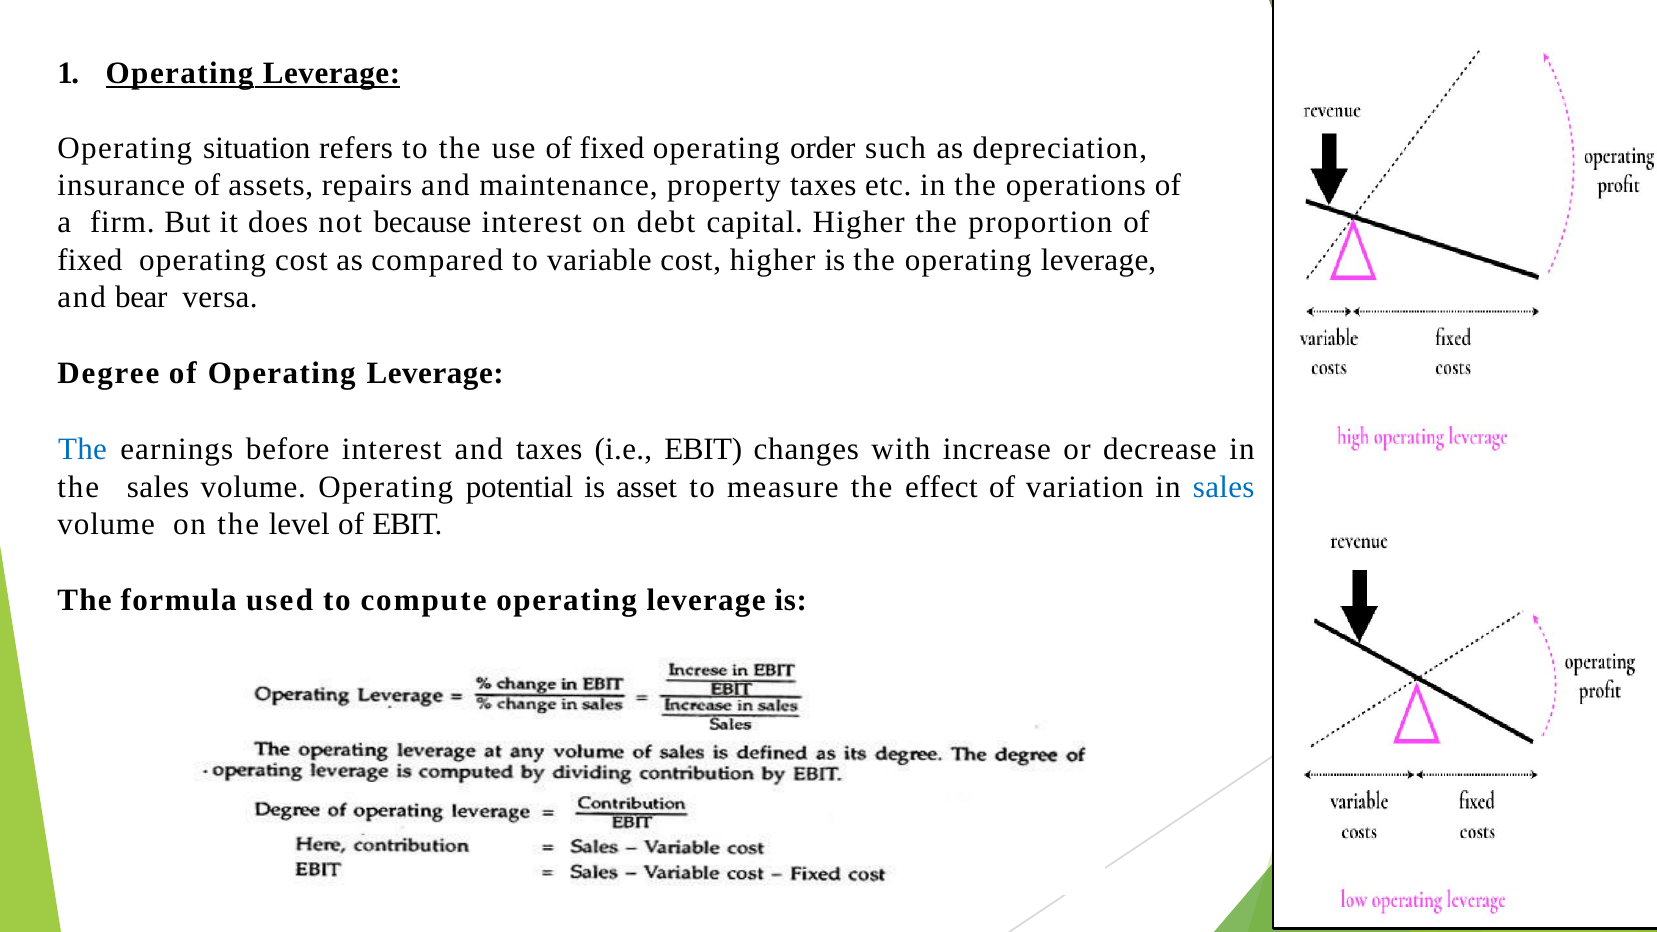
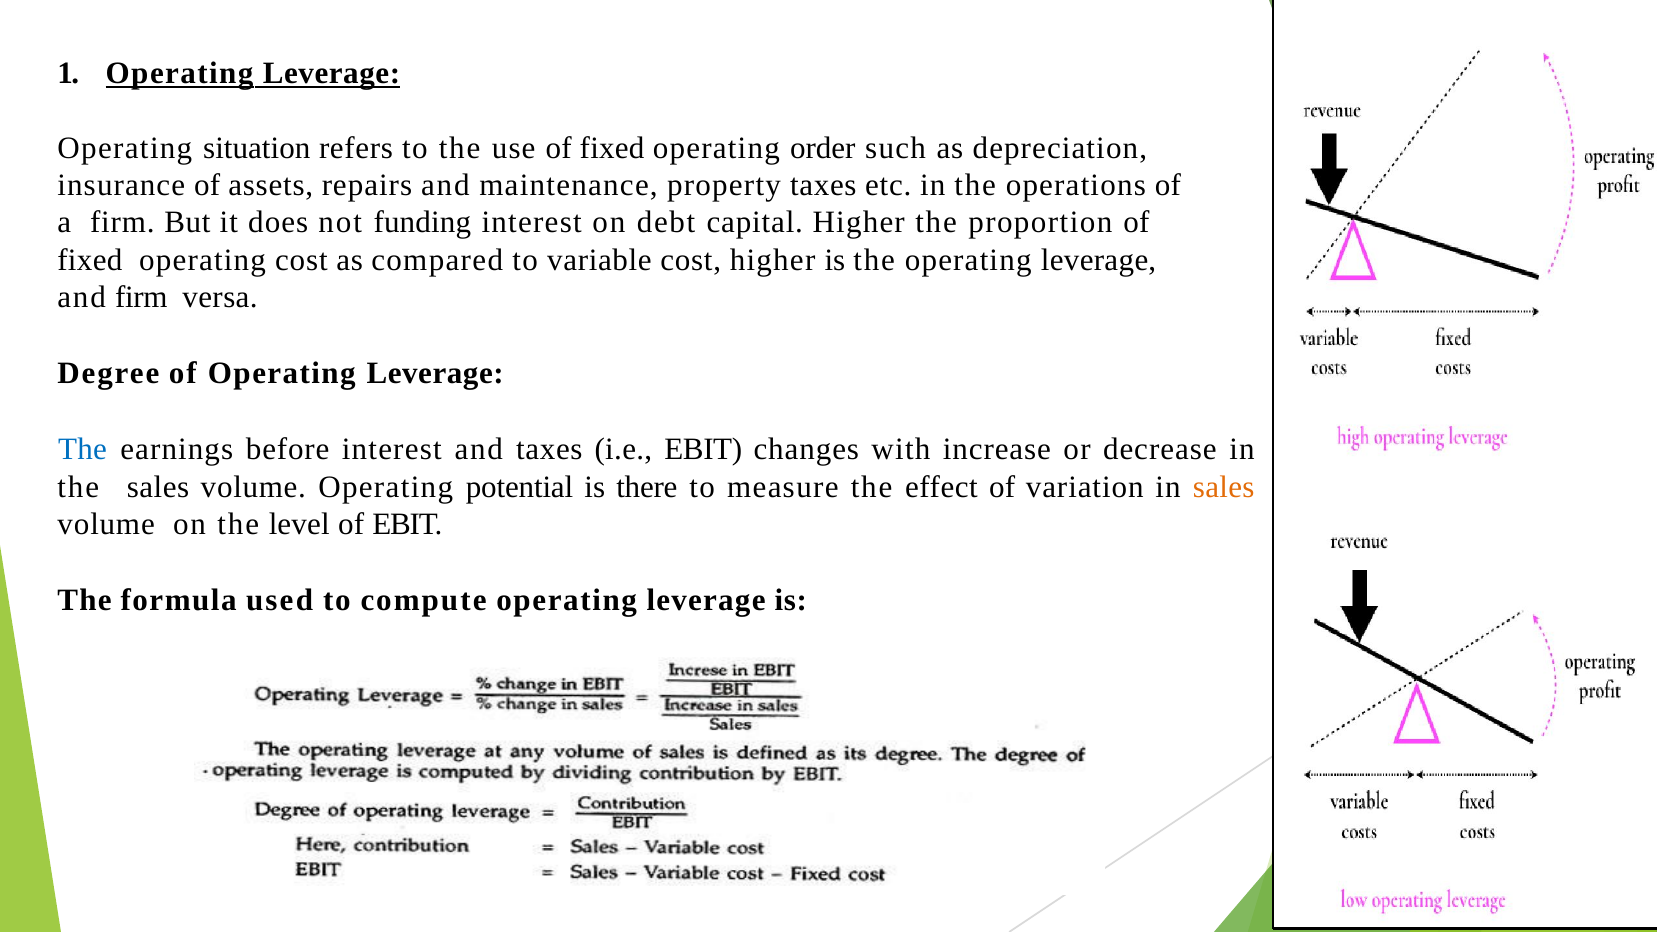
because: because -> funding (422, 223)
and bear: bear -> firm (141, 297)
asset: asset -> there (647, 487)
sales colour: blue -> orange (1224, 487)
